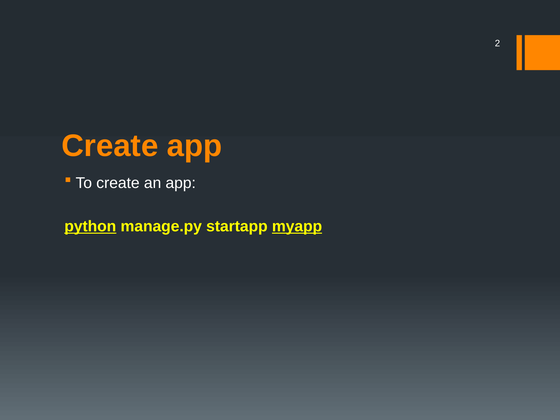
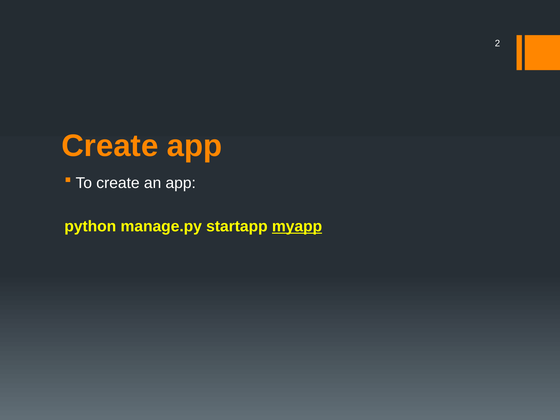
python underline: present -> none (90, 226)
